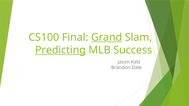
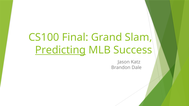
Grand underline: present -> none (107, 37)
